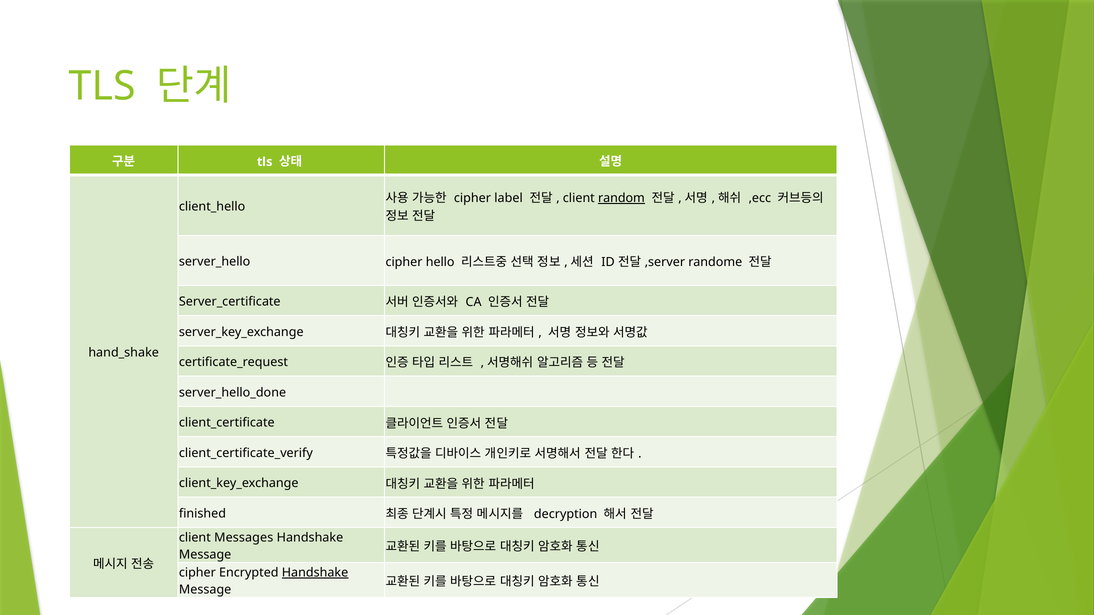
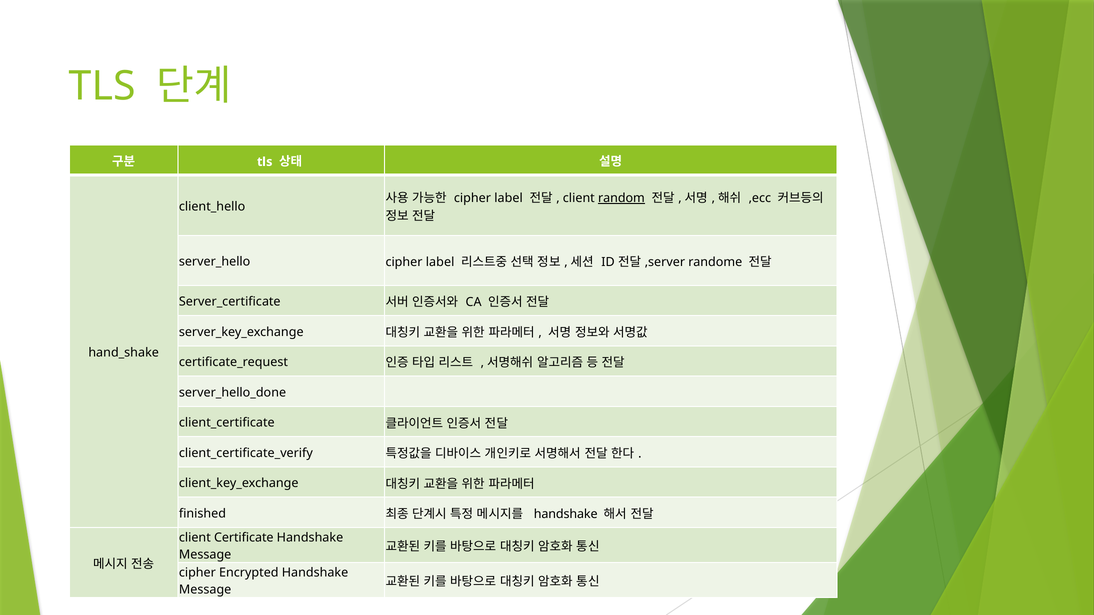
hello: hello -> label (440, 262)
decryption: decryption -> handshake (566, 514)
Messages: Messages -> Certificate (244, 538)
Handshake underline: present -> none (315, 573)
